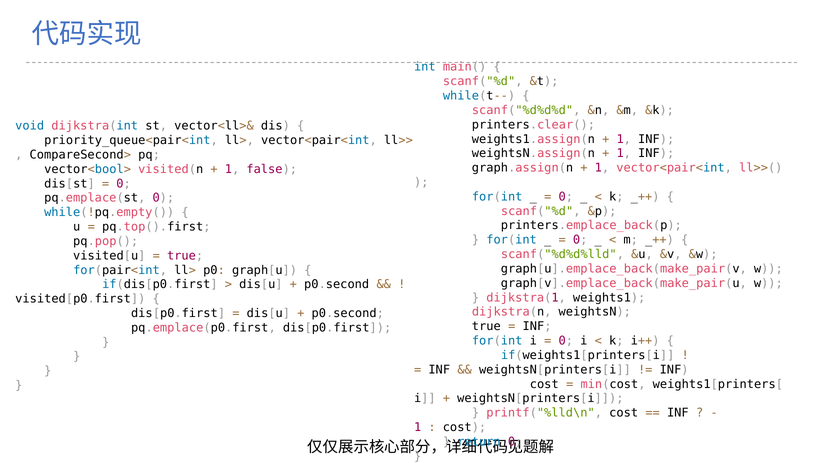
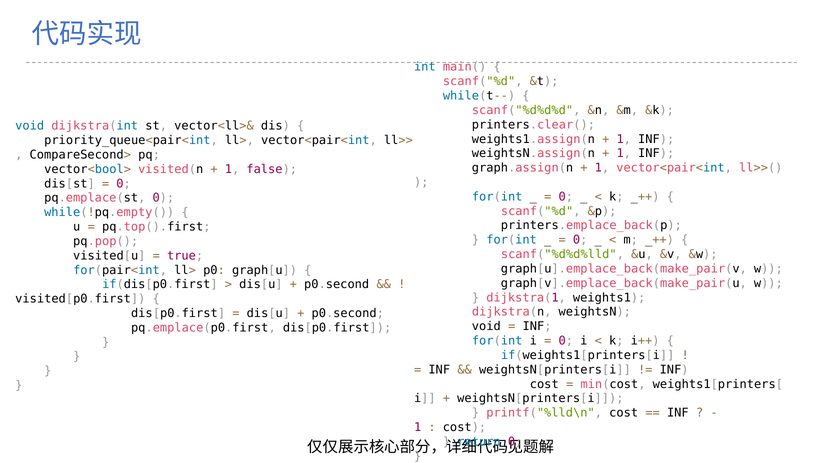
true: true -> void (486, 326)
